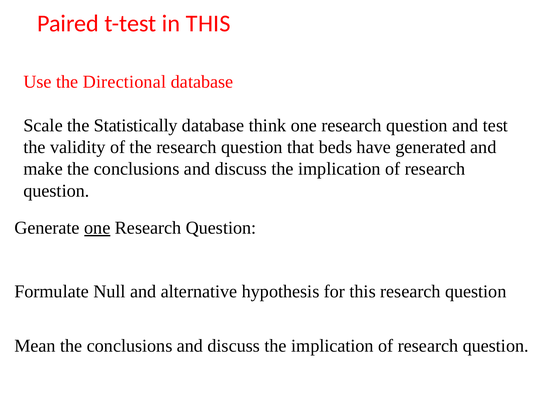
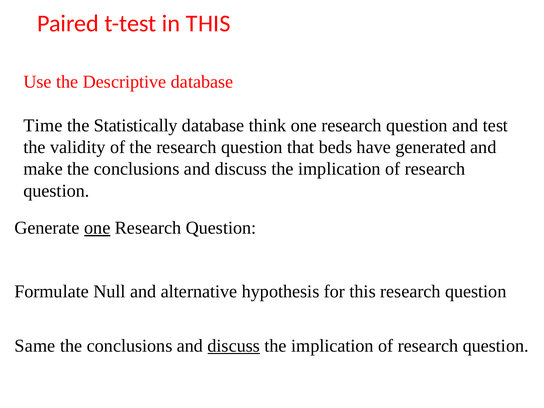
Directional: Directional -> Descriptive (125, 82)
Scale: Scale -> Time (43, 125)
Mean: Mean -> Same (35, 346)
discuss underline: none -> present (234, 346)
